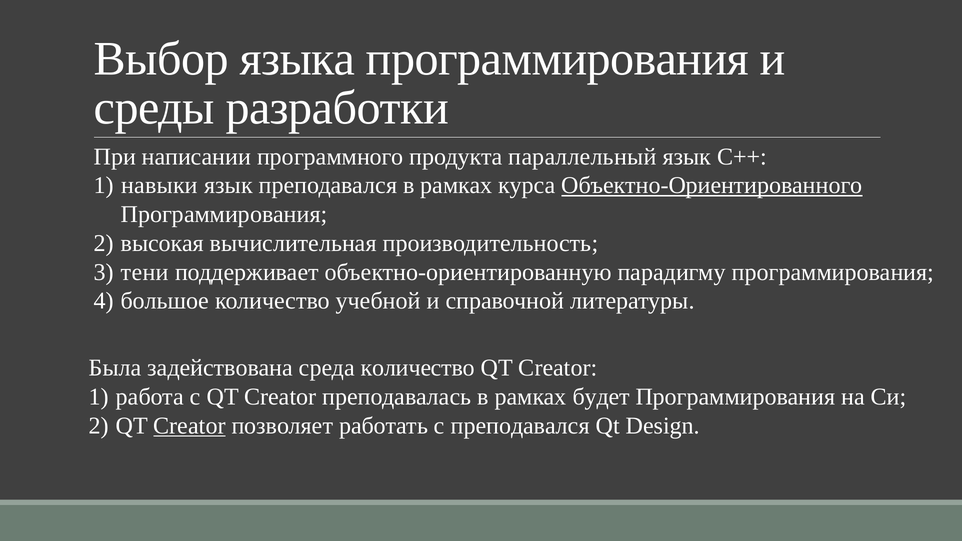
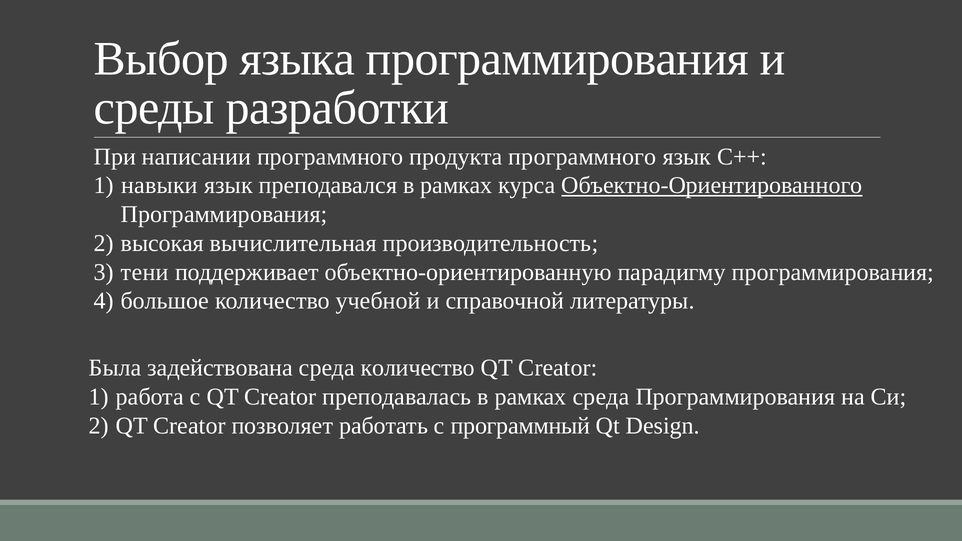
продукта параллельный: параллельный -> программного (582, 157)
рамках будет: будет -> среда (601, 397)
Creator underline: present -> none (189, 426)
с преподавался: преподавался -> программный (520, 426)
